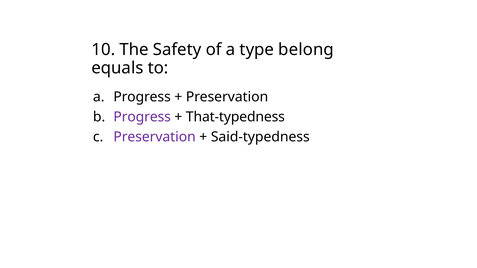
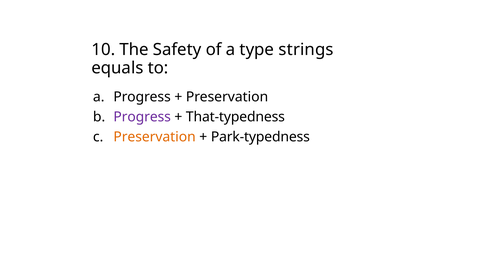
belong: belong -> strings (306, 50)
Preservation colour: purple -> orange (155, 137)
Said-typedness: Said-typedness -> Park-typedness (260, 137)
